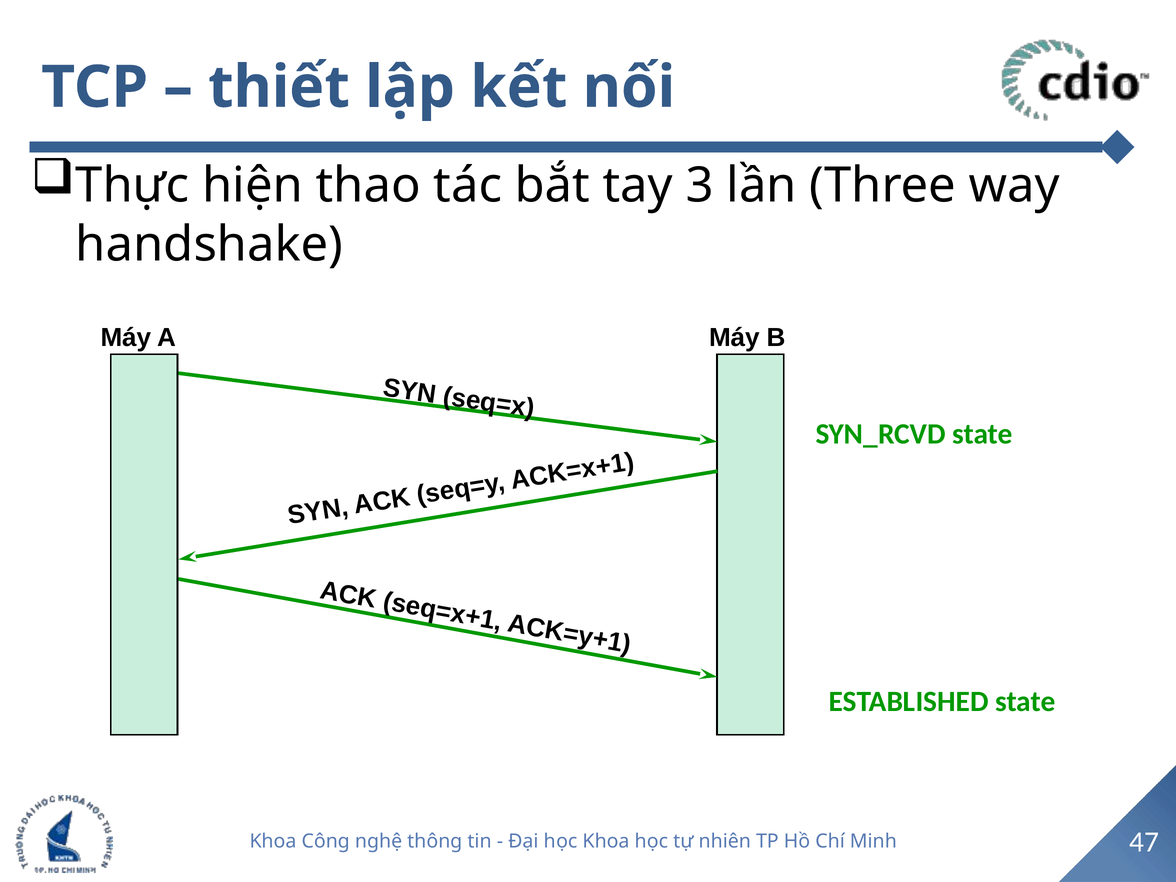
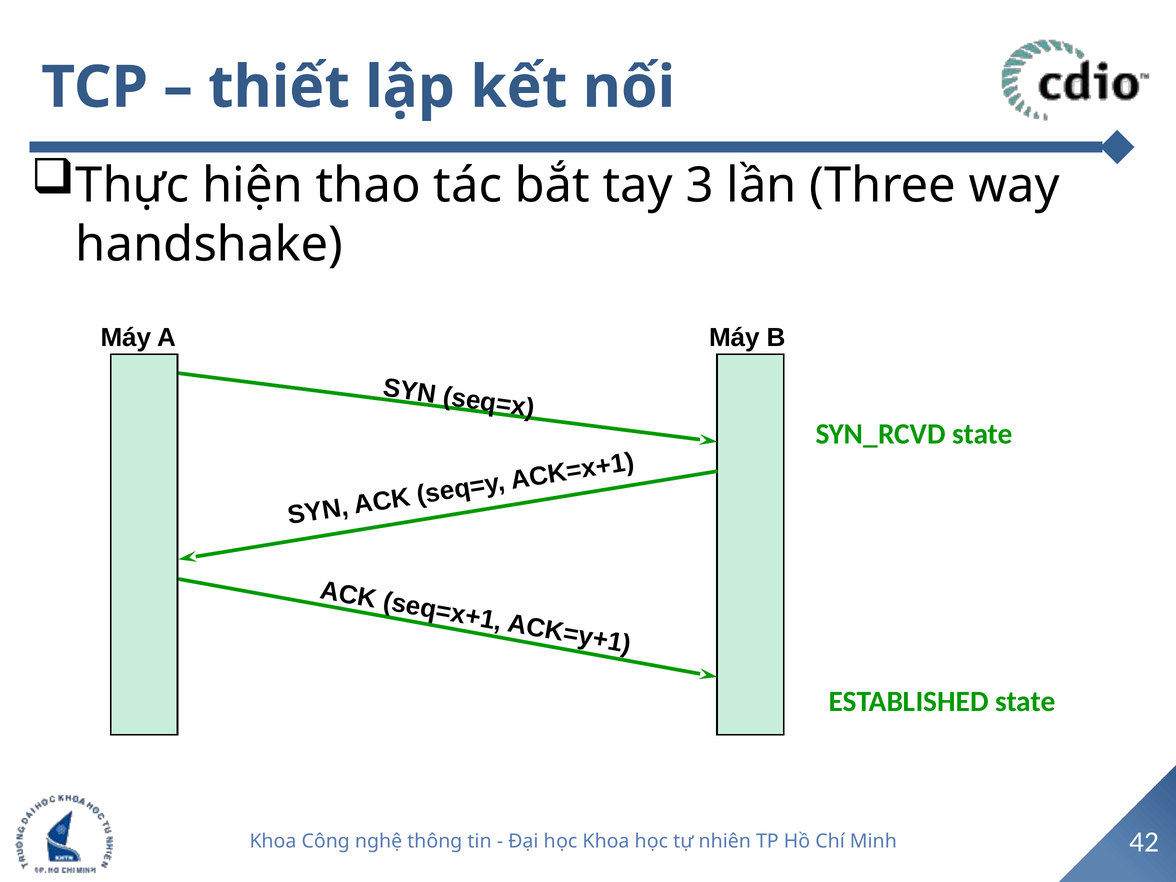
47: 47 -> 42 (1144, 842)
